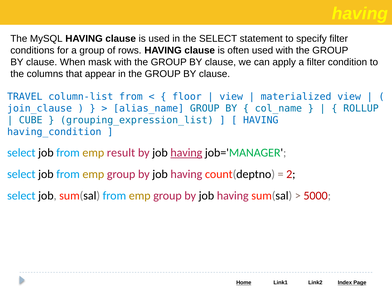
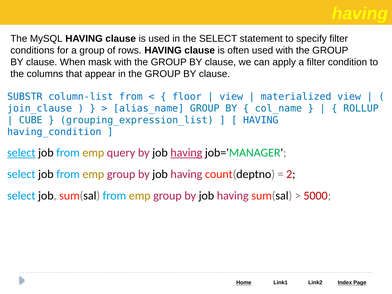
TRAVEL: TRAVEL -> SUBSTR (25, 97)
select underline: none -> present (21, 153)
result: result -> query (121, 153)
